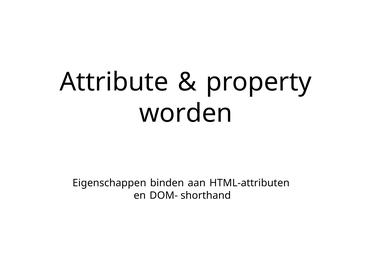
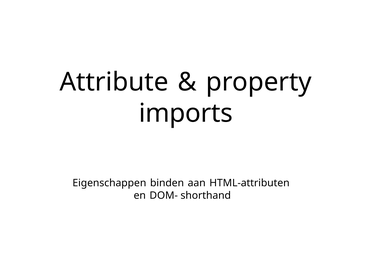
worden: worden -> imports (186, 114)
